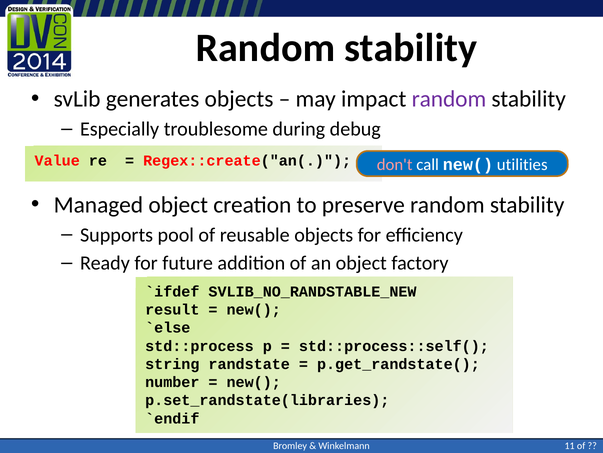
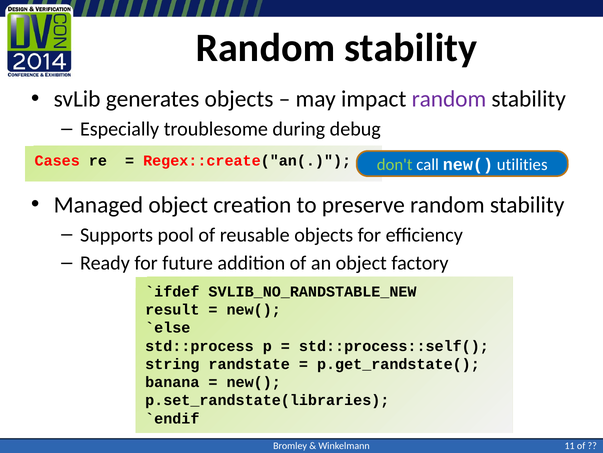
Value: Value -> Cases (57, 161)
don't colour: pink -> light green (395, 164)
number: number -> banana (172, 382)
